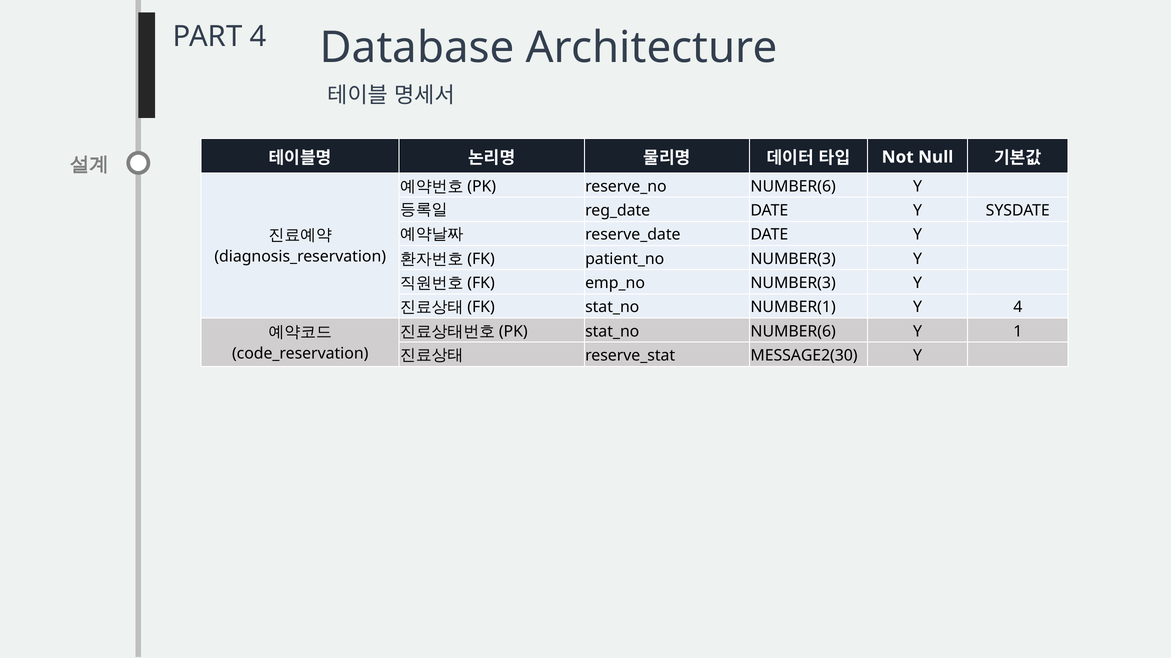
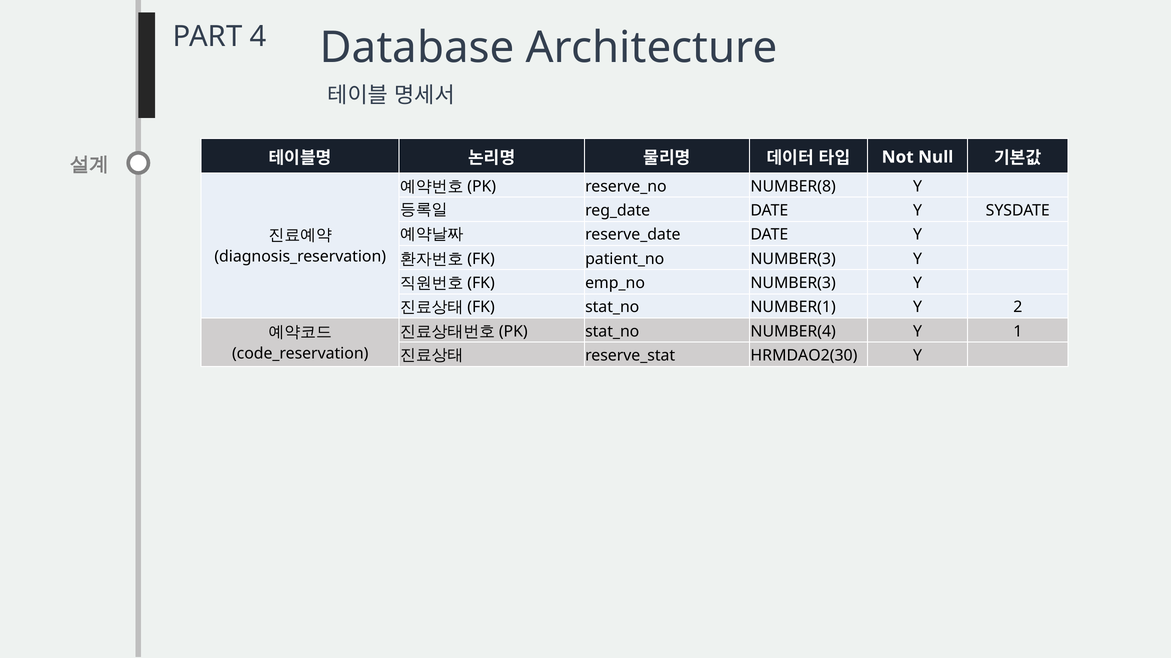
NUMBER(6: NUMBER(6 -> NUMBER(8 (793, 187)
Y 4: 4 -> 2 (1018, 308)
NUMBER(6: NUMBER(6 -> NUMBER(4 (793, 332)
MESSAGE2(30: MESSAGE2(30 -> HRMDAO2(30 (804, 356)
